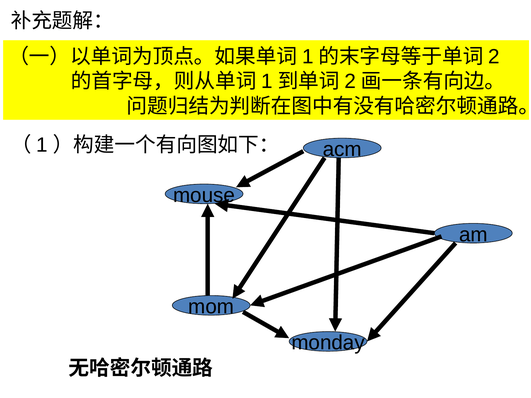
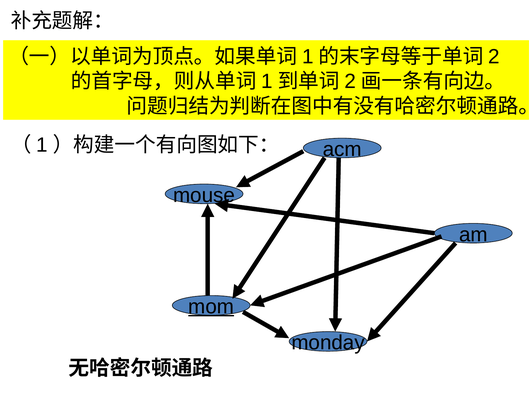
mom underline: none -> present (211, 307)
